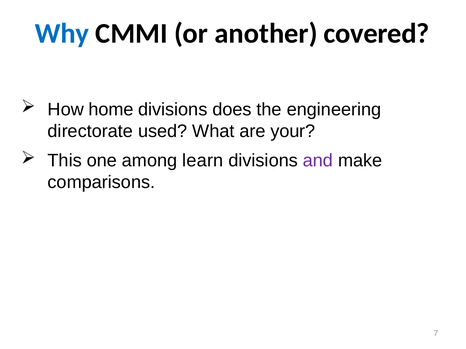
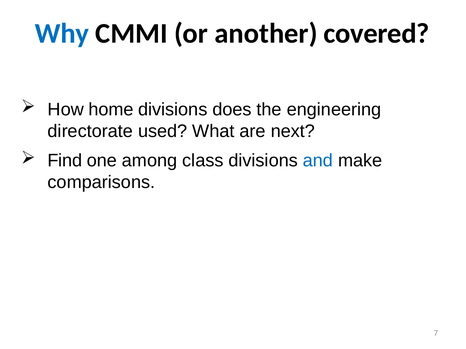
your: your -> next (293, 131)
This: This -> Find (65, 161)
learn: learn -> class (203, 161)
and colour: purple -> blue (318, 161)
